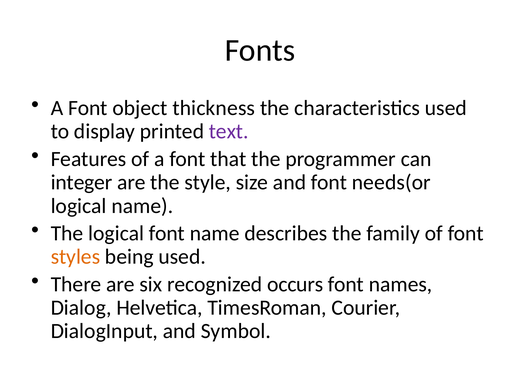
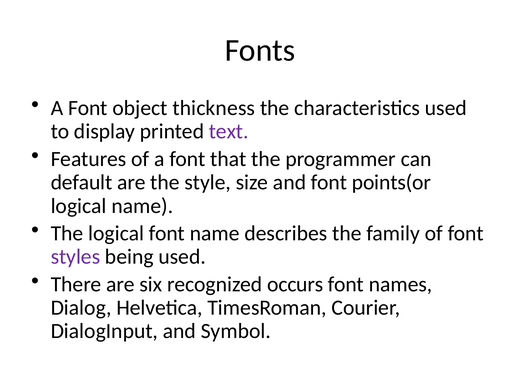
integer: integer -> default (82, 182)
needs(or: needs(or -> points(or (391, 182)
styles colour: orange -> purple (75, 257)
